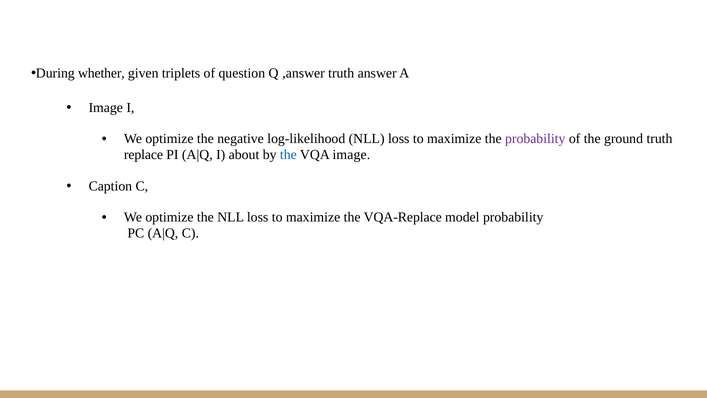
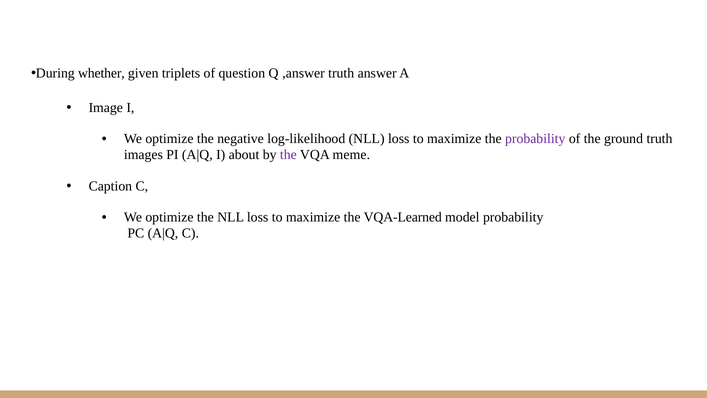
replace: replace -> images (143, 155)
the colour: blue -> purple (288, 155)
VQA image: image -> meme (351, 155)
VQA-Replace: VQA-Replace -> VQA-Learned (403, 217)
